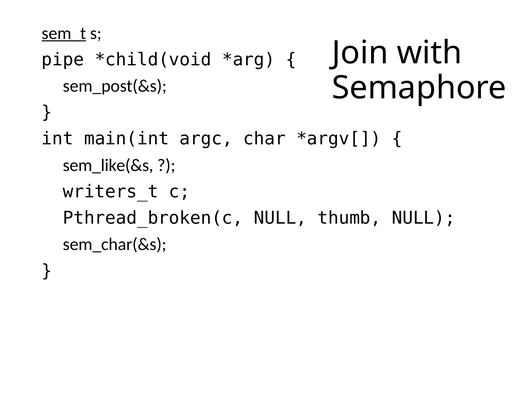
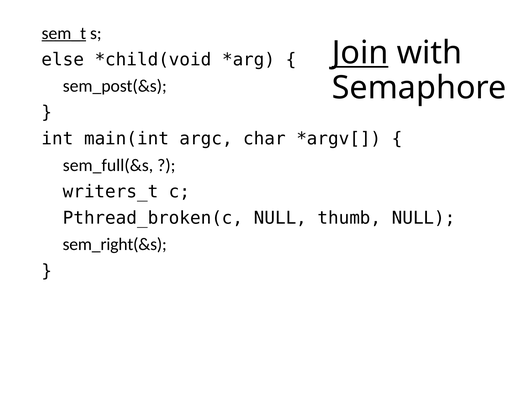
Join underline: none -> present (360, 53)
pipe: pipe -> else (63, 60)
sem_like(&s: sem_like(&s -> sem_full(&s (108, 165)
sem_char(&s: sem_char(&s -> sem_right(&s (115, 244)
